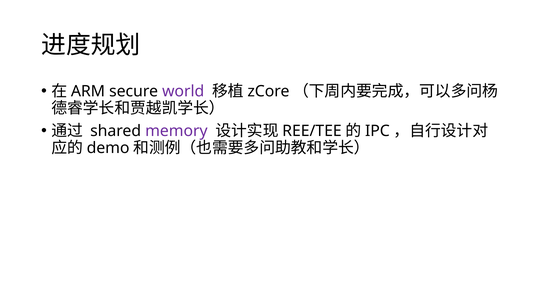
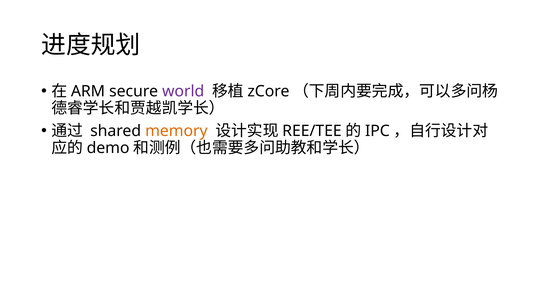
memory colour: purple -> orange (176, 131)
